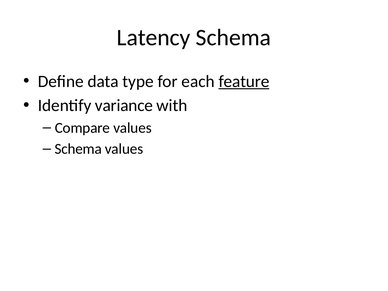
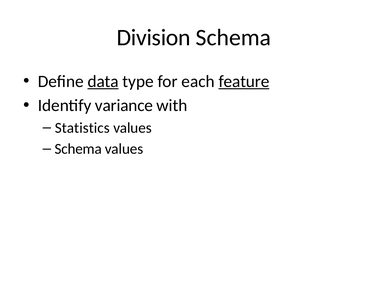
Latency: Latency -> Division (154, 38)
data underline: none -> present (103, 81)
Compare: Compare -> Statistics (82, 128)
